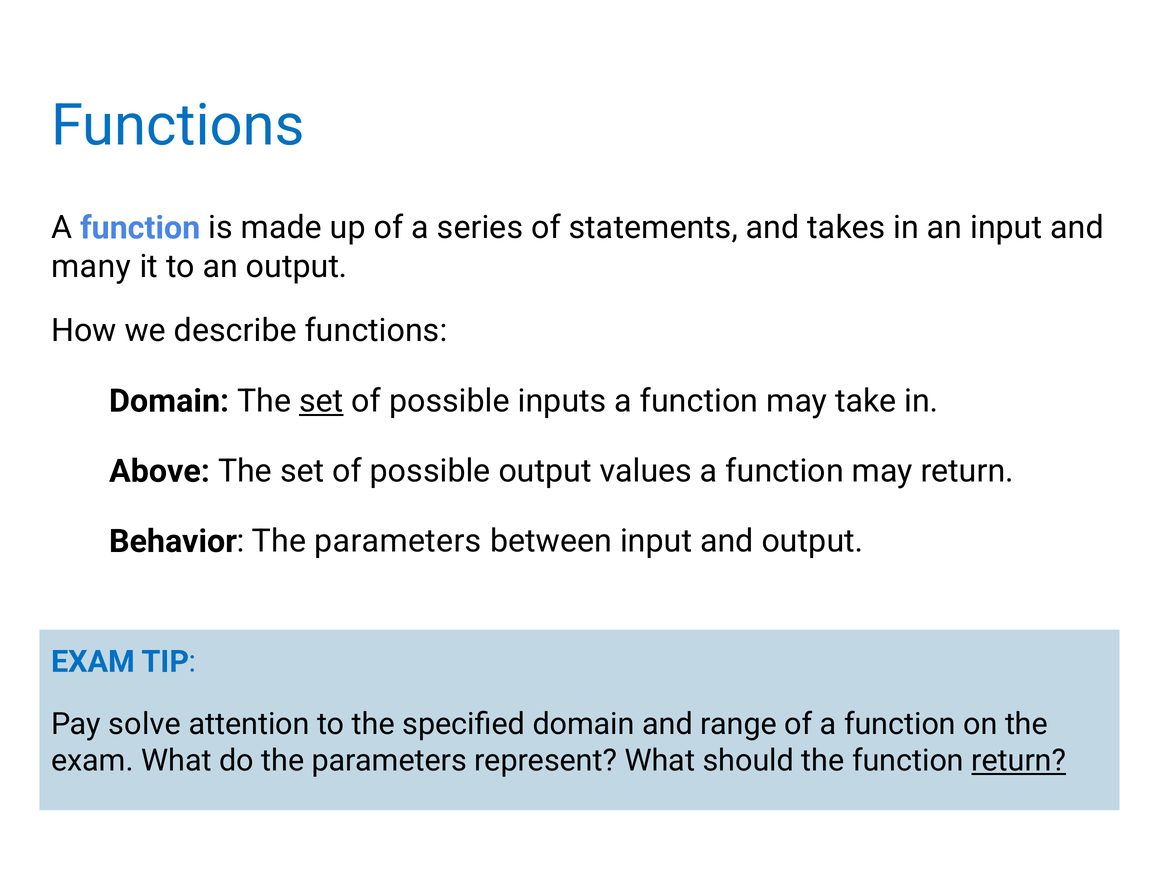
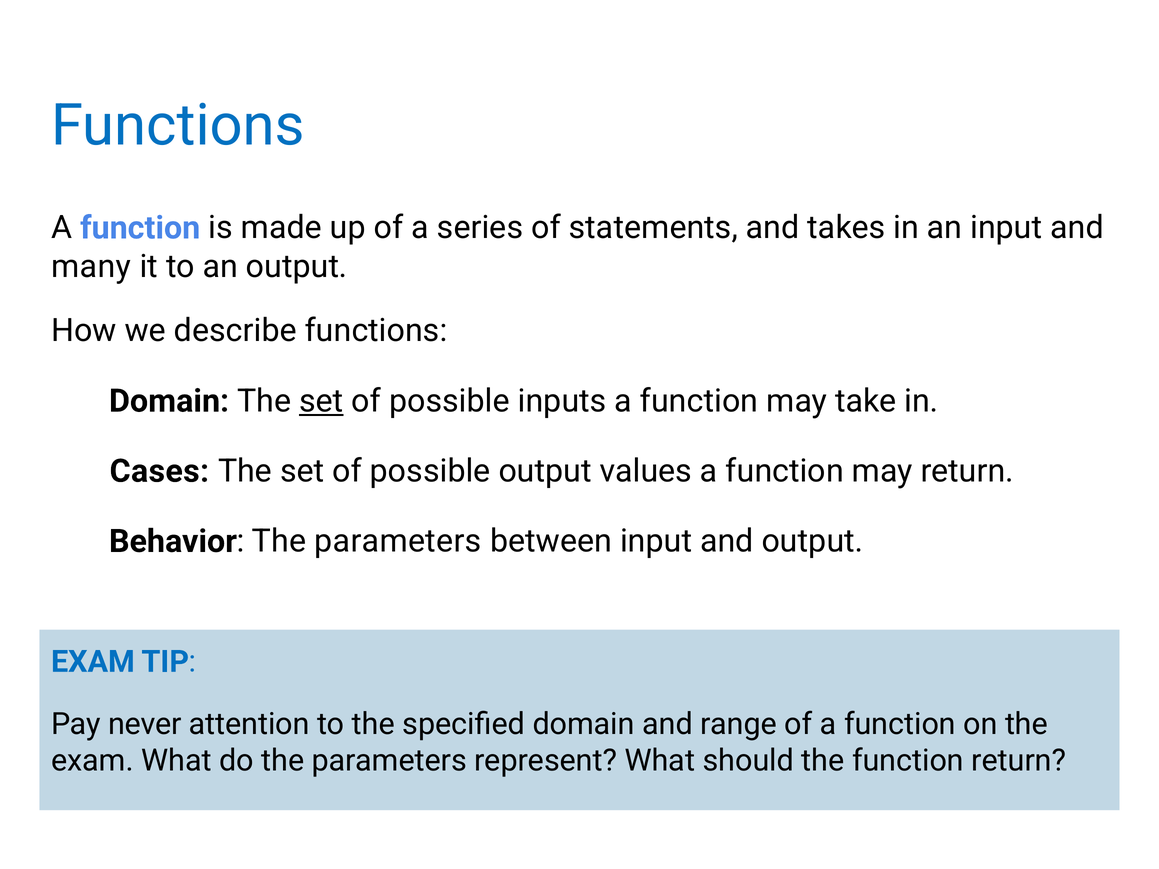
Above: Above -> Cases (159, 471)
solve: solve -> never (145, 724)
return underline: present -> none (1019, 761)
